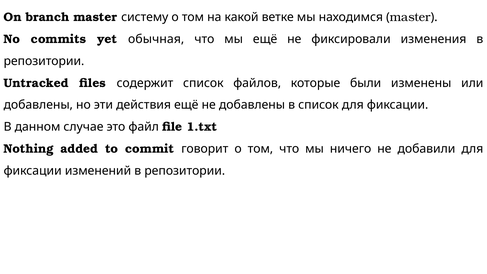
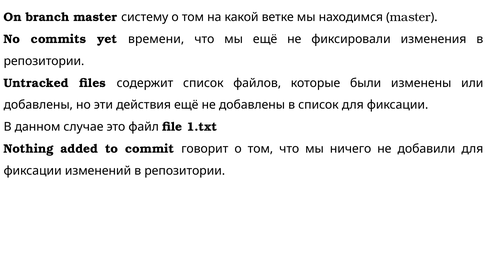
обычная: обычная -> времени (156, 39)
